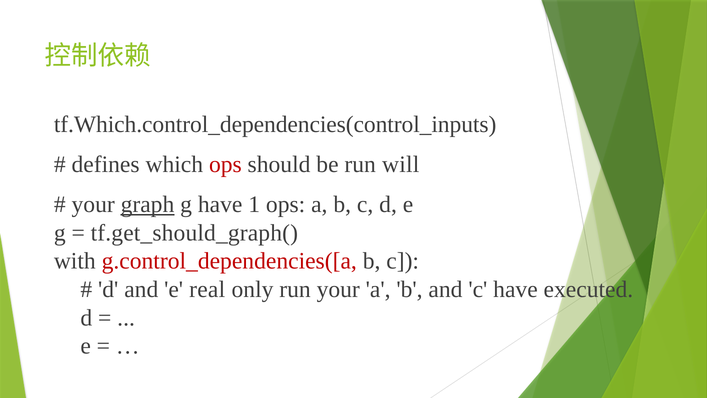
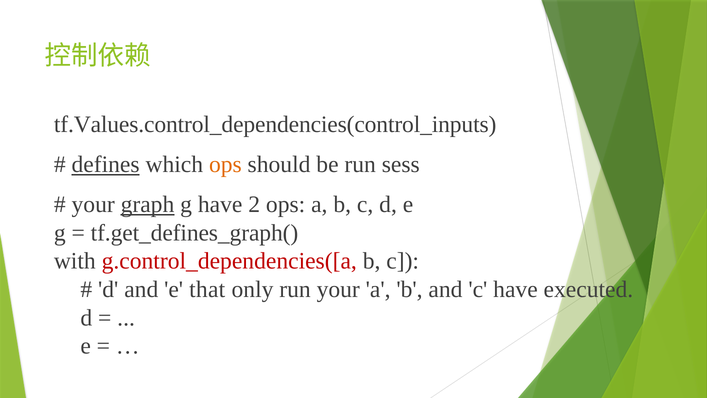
tf.Which.control_dependencies(control_inputs: tf.Which.control_dependencies(control_inputs -> tf.Values.control_dependencies(control_inputs (275, 124)
defines underline: none -> present (106, 164)
ops colour: red -> orange (225, 164)
will: will -> sess (401, 164)
1: 1 -> 2 (254, 204)
tf.get_should_graph(: tf.get_should_graph( -> tf.get_defines_graph( (194, 233)
real: real -> that (207, 289)
